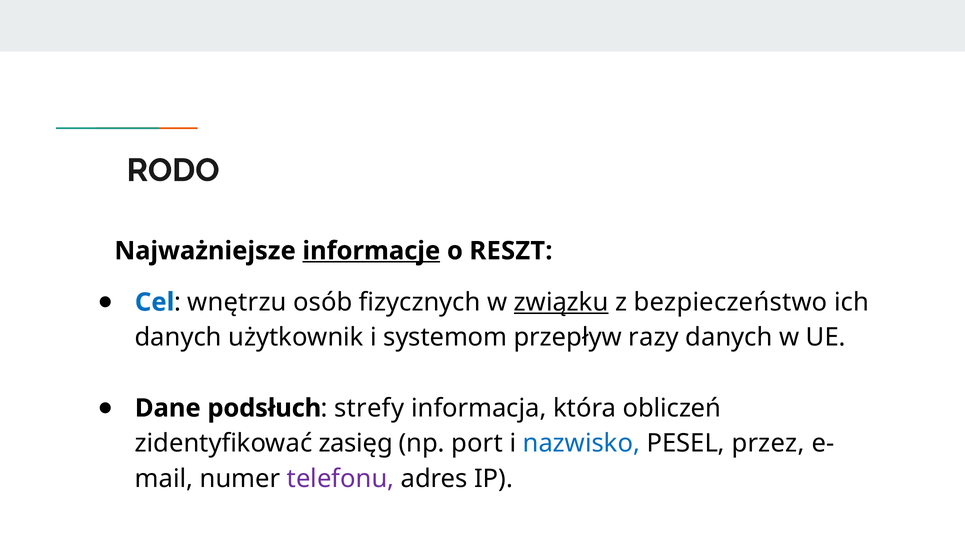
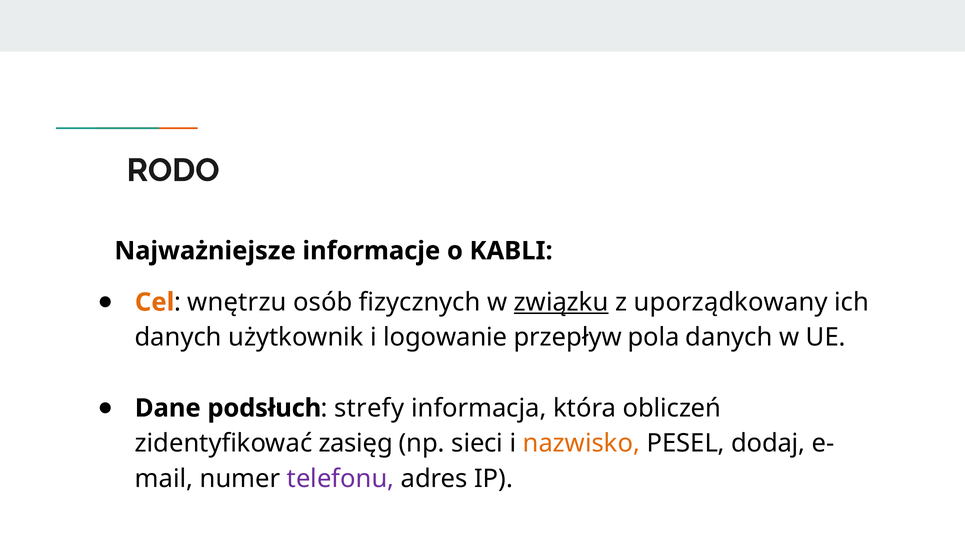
informacje underline: present -> none (371, 251)
RESZT: RESZT -> KABLI (511, 251)
Cel colour: blue -> orange (155, 302)
bezpieczeństwo: bezpieczeństwo -> uporządkowany (731, 302)
systemom: systemom -> logowanie (445, 337)
razy: razy -> pola (654, 337)
port: port -> sieci (477, 443)
nazwisko colour: blue -> orange (581, 443)
przez: przez -> dodaj (768, 443)
